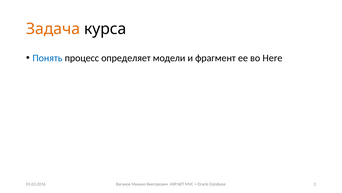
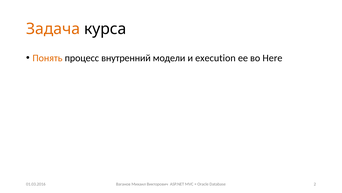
Понять colour: blue -> orange (47, 58)
определяет: определяет -> внутренний (126, 58)
фрагмент: фрагмент -> execution (215, 58)
